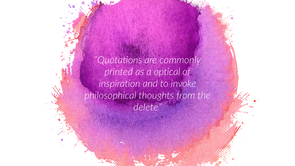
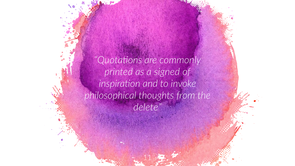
optical: optical -> signed (167, 72)
